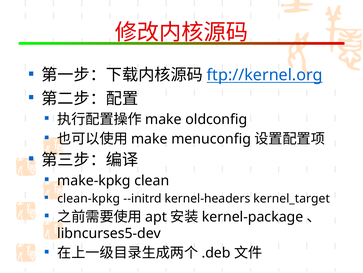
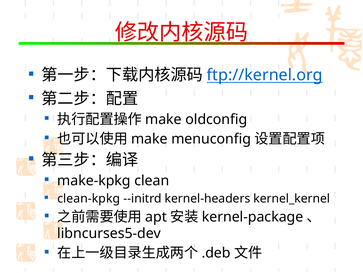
kernel_target: kernel_target -> kernel_kernel (292, 198)
